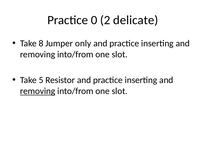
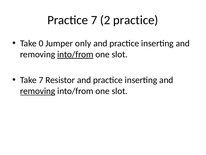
Practice 0: 0 -> 7 (94, 20)
2 delicate: delicate -> practice (136, 20)
8: 8 -> 0 (41, 43)
into/from underline: none -> present (75, 54)
Take 5: 5 -> 7 (41, 80)
